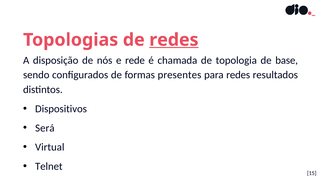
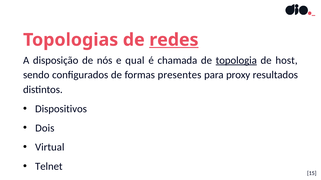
rede: rede -> qual (135, 60)
topologia underline: none -> present (236, 60)
base: base -> host (287, 60)
para redes: redes -> proxy (238, 75)
Será: Será -> Dois (45, 128)
